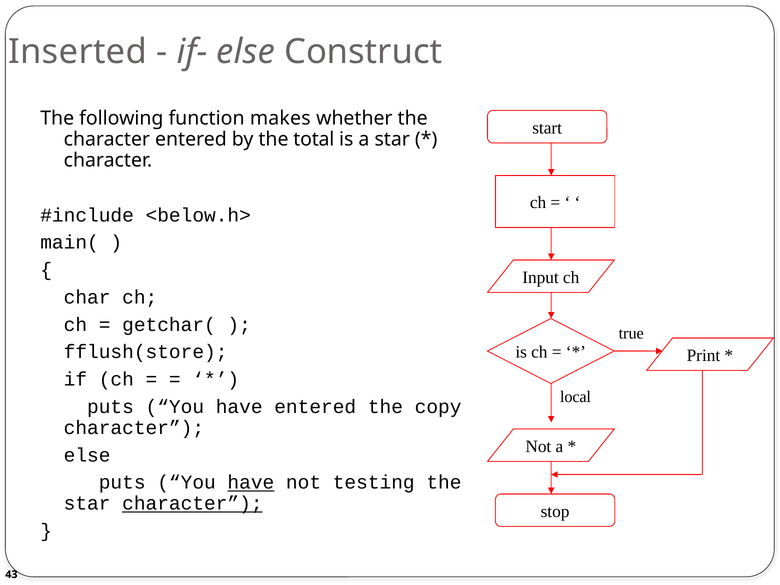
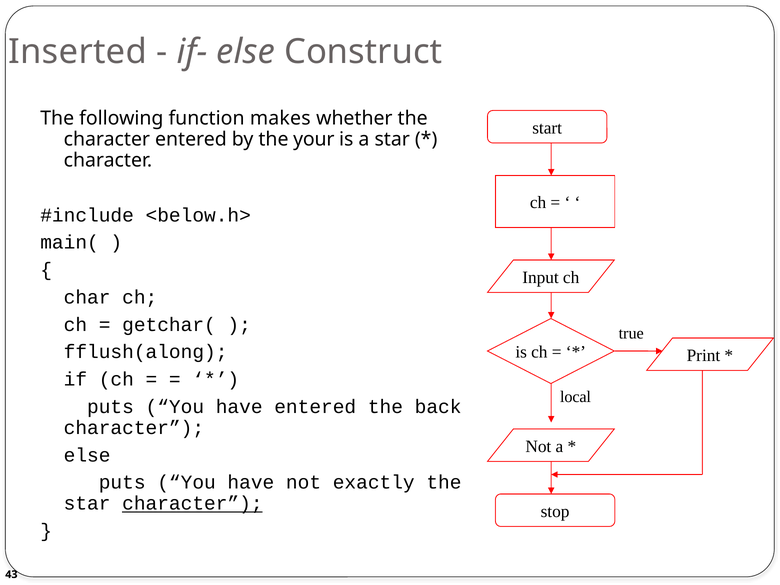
total: total -> your (314, 139)
fflush(store: fflush(store -> fflush(along (146, 352)
copy: copy -> back (438, 407)
have underline: present -> none (251, 482)
testing: testing -> exactly (374, 482)
